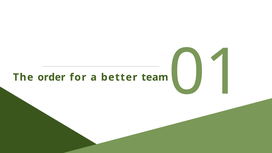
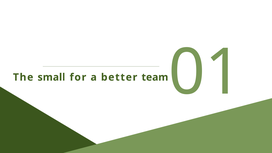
order: order -> small (51, 77)
